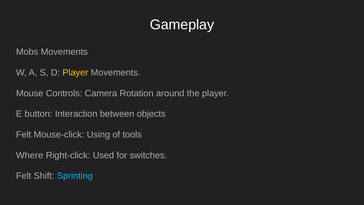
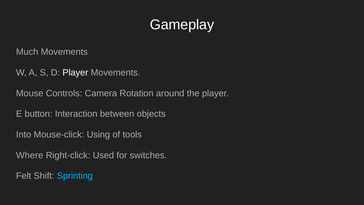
Mobs: Mobs -> Much (27, 52)
Player colour: yellow -> white (75, 73)
Felt: Felt -> Into (24, 134)
